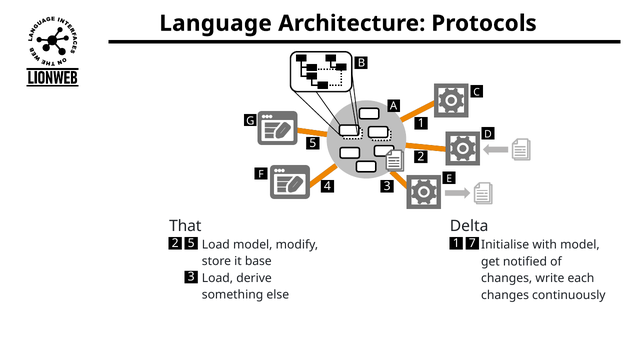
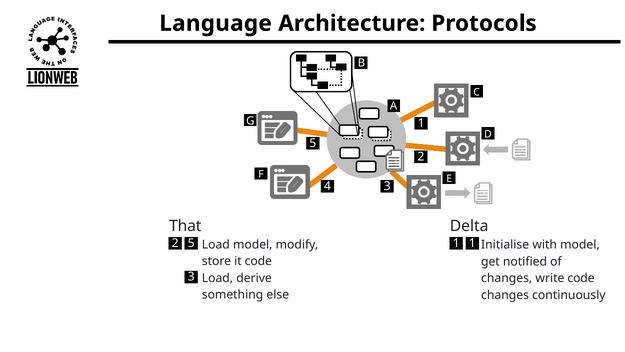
1 7: 7 -> 1 (472, 243)
it base: base -> code (258, 261)
write each: each -> code (581, 278)
